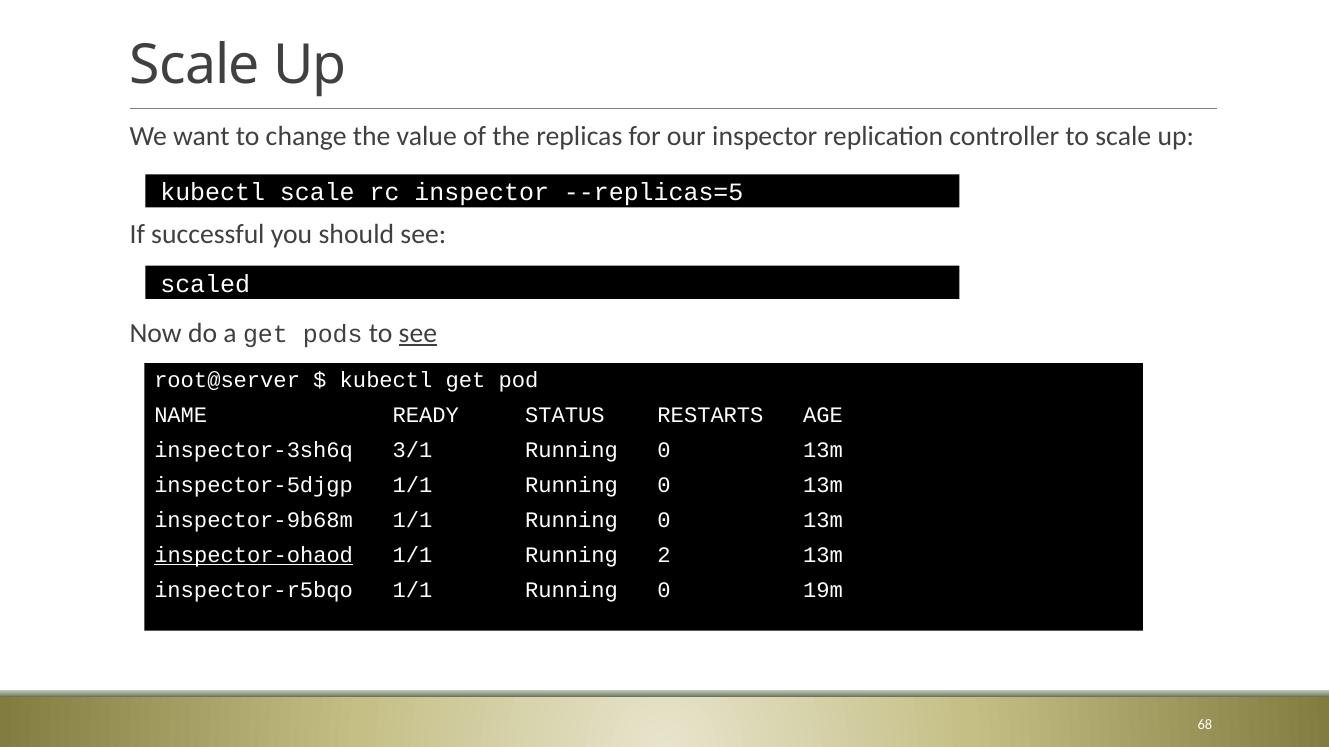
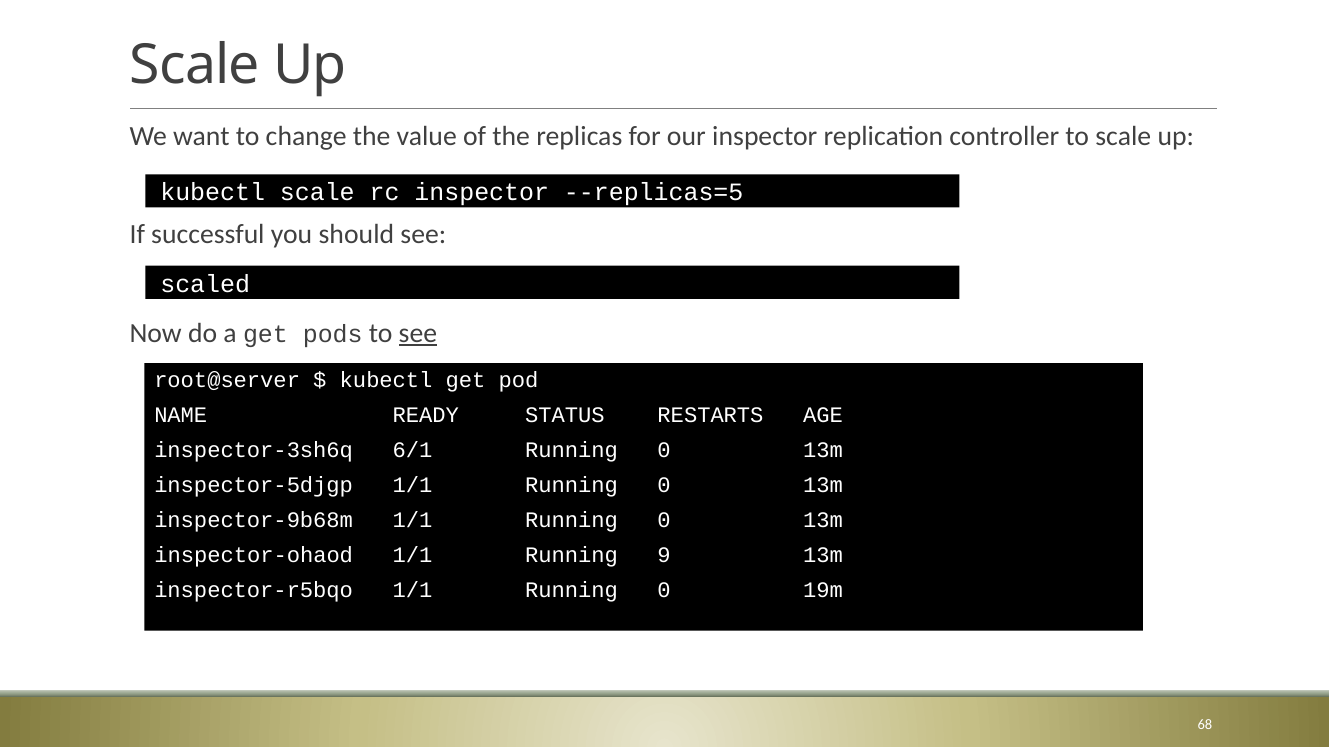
3/1: 3/1 -> 6/1 (413, 450)
inspector-ohaod underline: present -> none (254, 555)
2: 2 -> 9 (664, 555)
